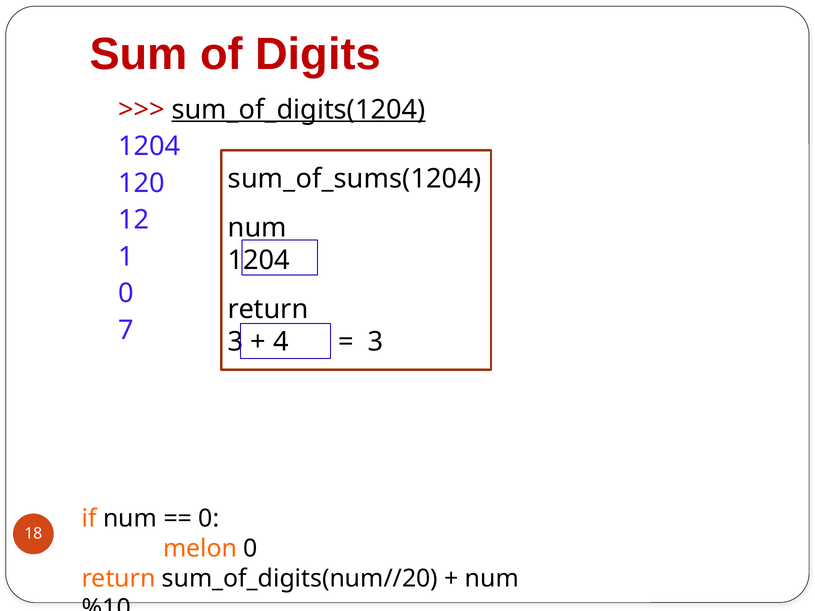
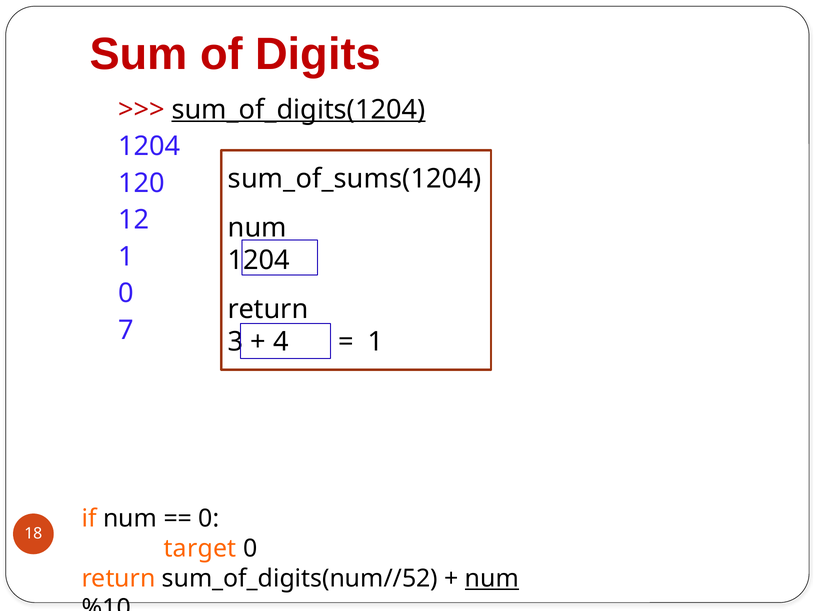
3: 3 -> 1 (375, 342)
melon: melon -> target (200, 549)
sum_of_digits(num//20: sum_of_digits(num//20 -> sum_of_digits(num//52 (300, 579)
num underline: none -> present (492, 579)
